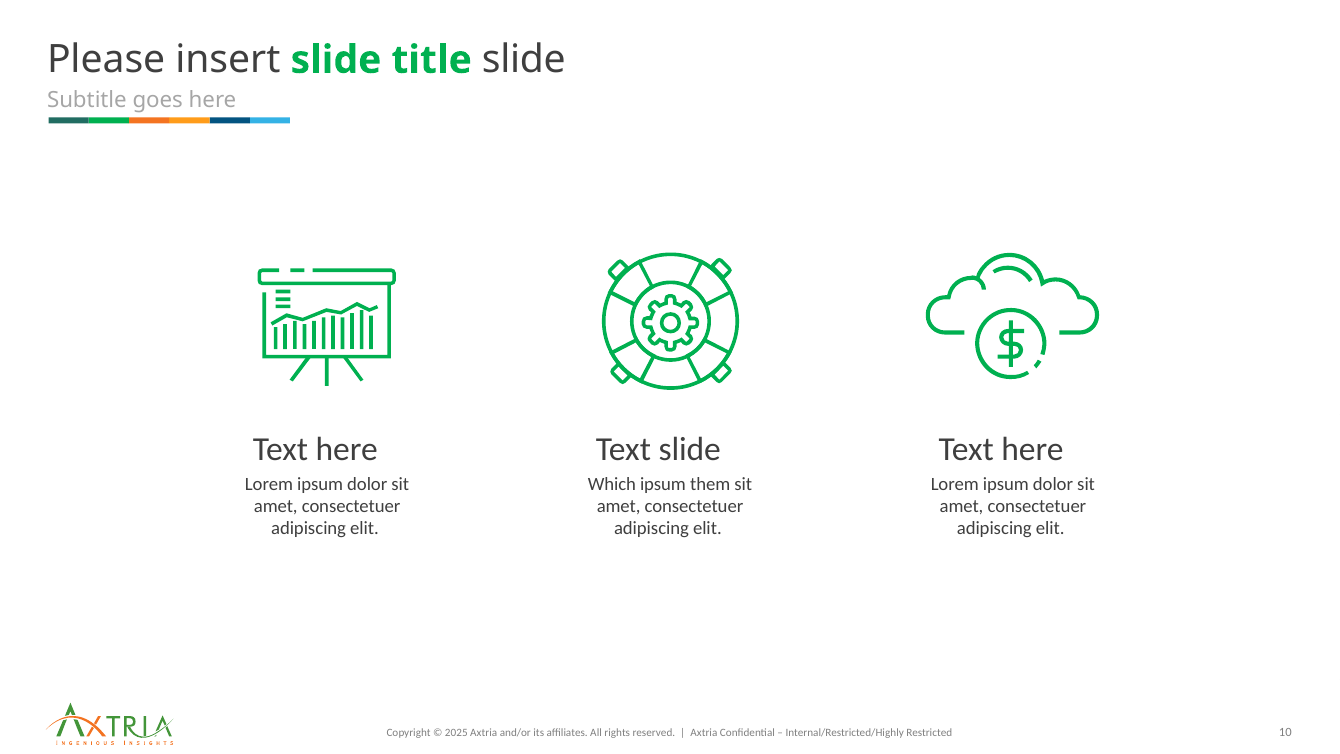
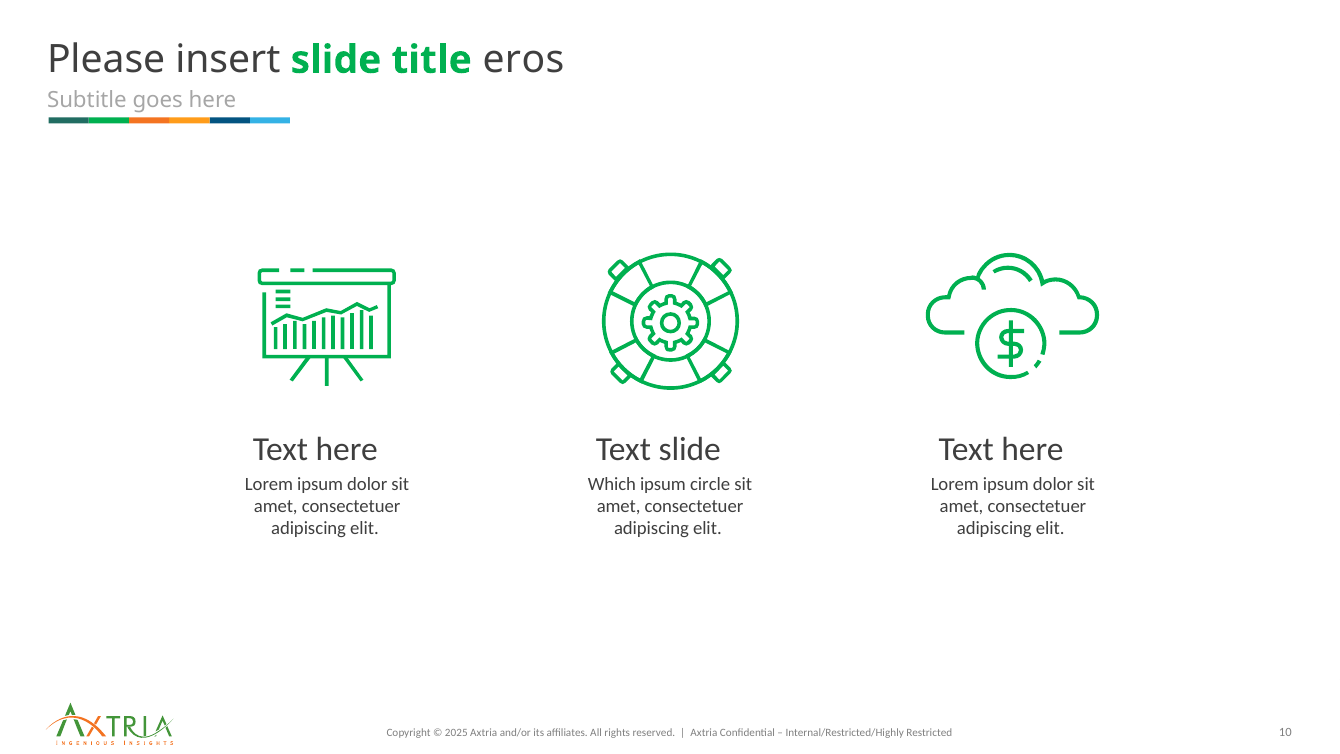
title slide: slide -> eros (523, 60)
them: them -> circle (710, 484)
